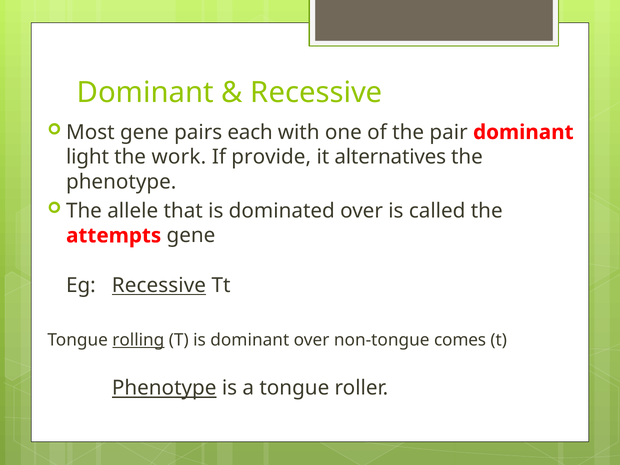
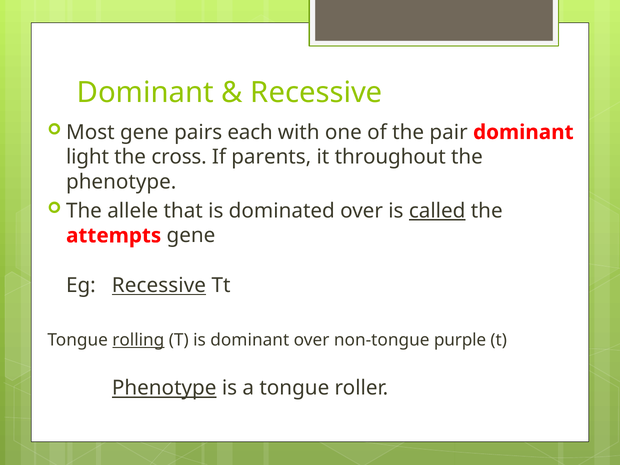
work: work -> cross (179, 157)
provide: provide -> parents (271, 157)
alternatives: alternatives -> throughout (390, 157)
called underline: none -> present (437, 211)
comes: comes -> purple (460, 340)
